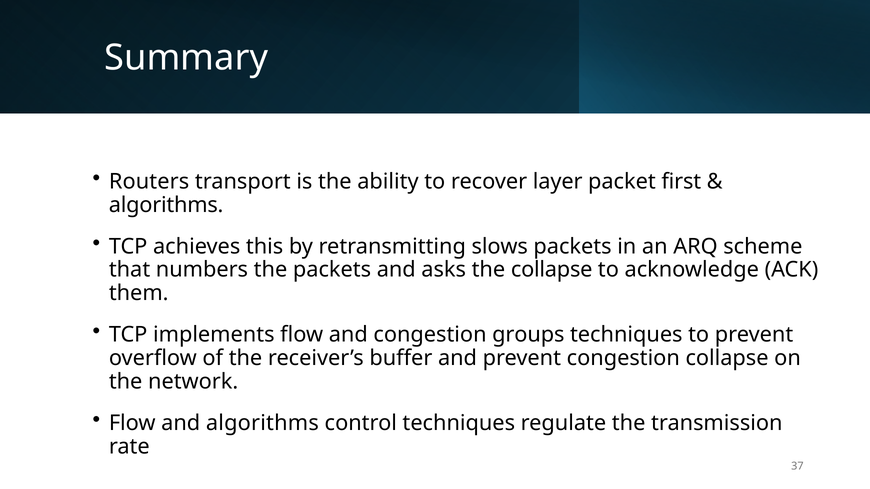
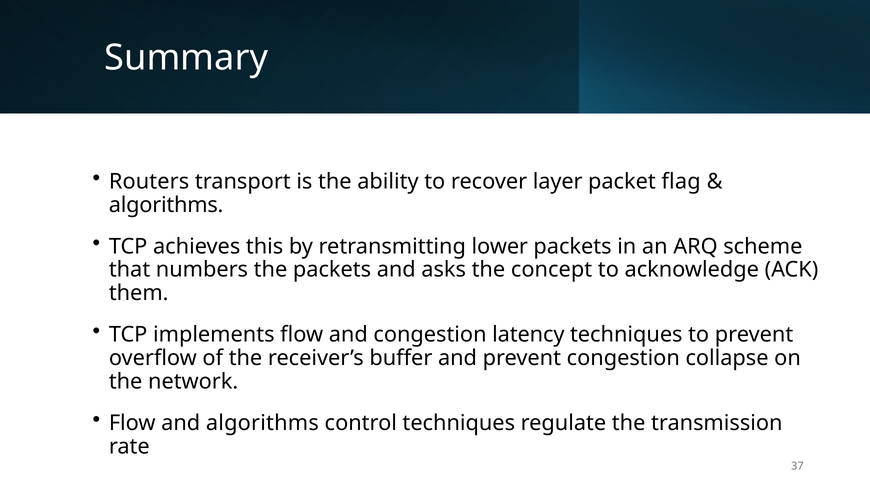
first: first -> flag (681, 182)
slows: slows -> lower (500, 247)
the collapse: collapse -> concept (552, 270)
groups: groups -> latency (528, 335)
